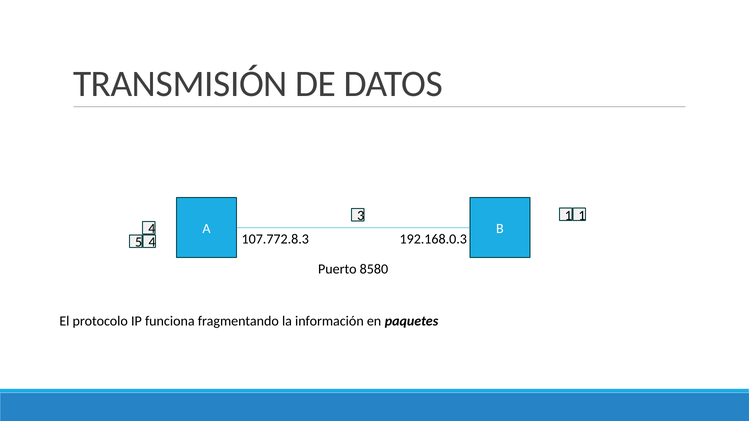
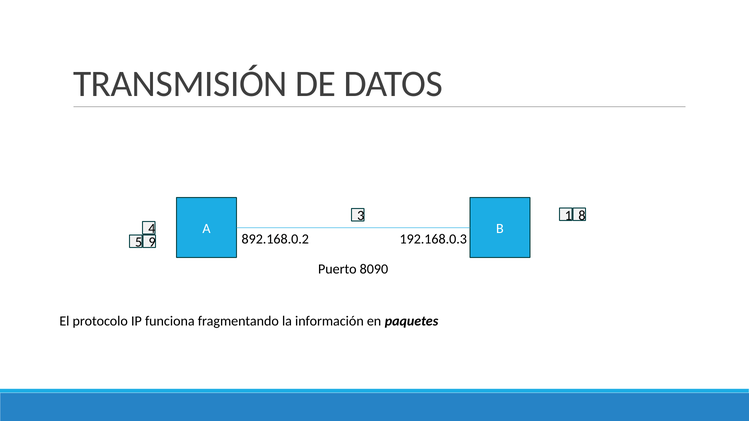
1 1: 1 -> 8 (582, 216)
107.772.8.3: 107.772.8.3 -> 892.168.0.2 (275, 239)
5 4: 4 -> 9 (152, 242)
8580: 8580 -> 8090 (374, 269)
